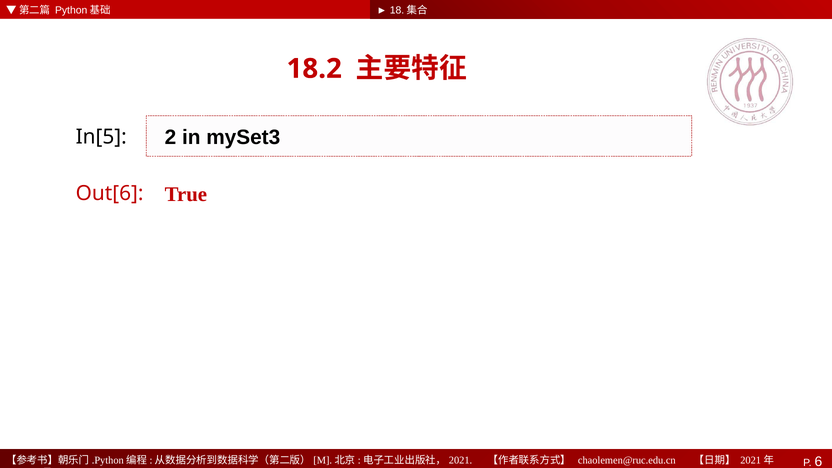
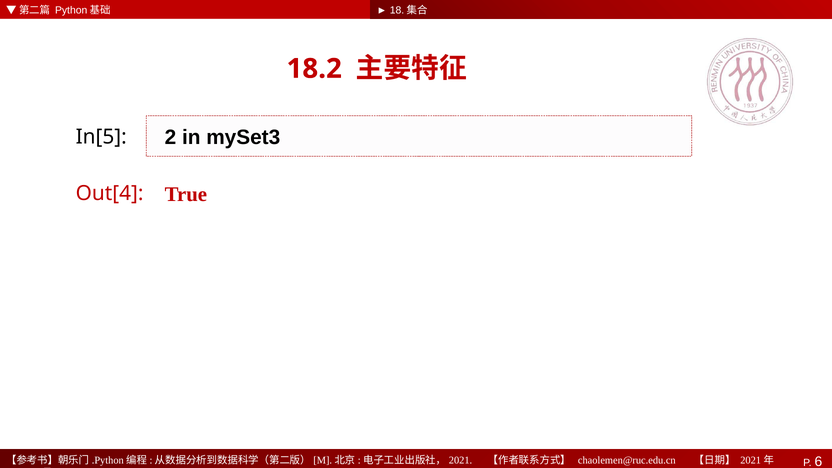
Out[6: Out[6 -> Out[4 (110, 194)
